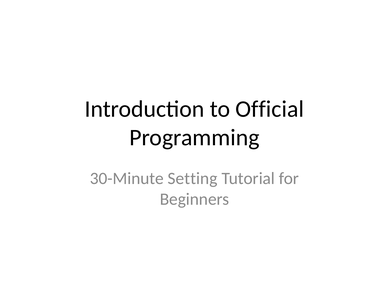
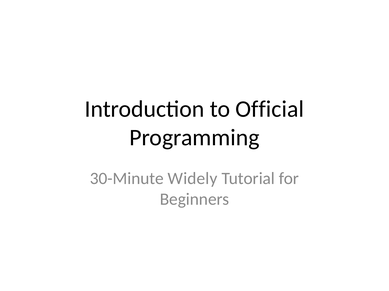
Setting: Setting -> Widely (193, 179)
